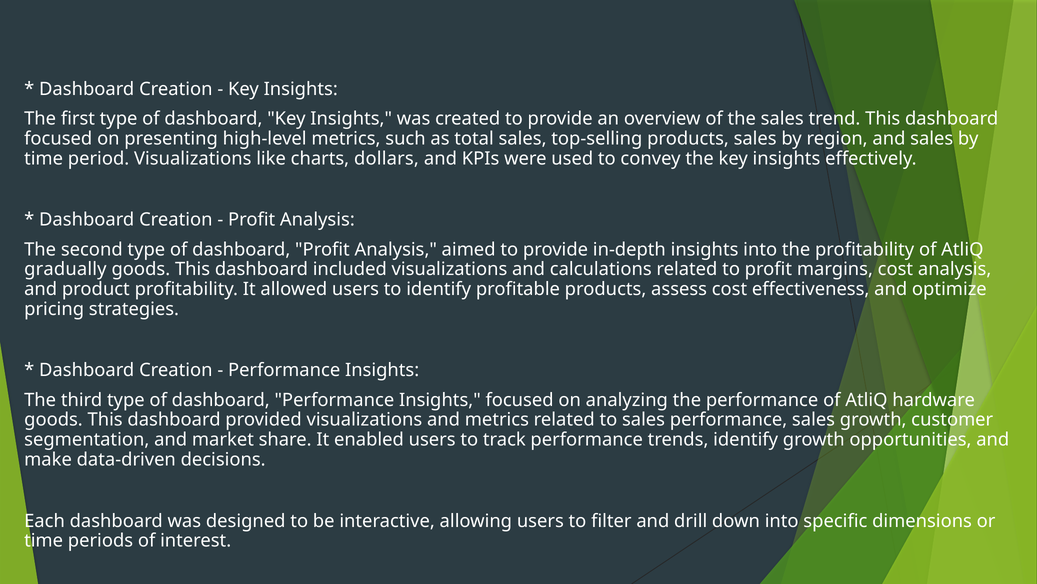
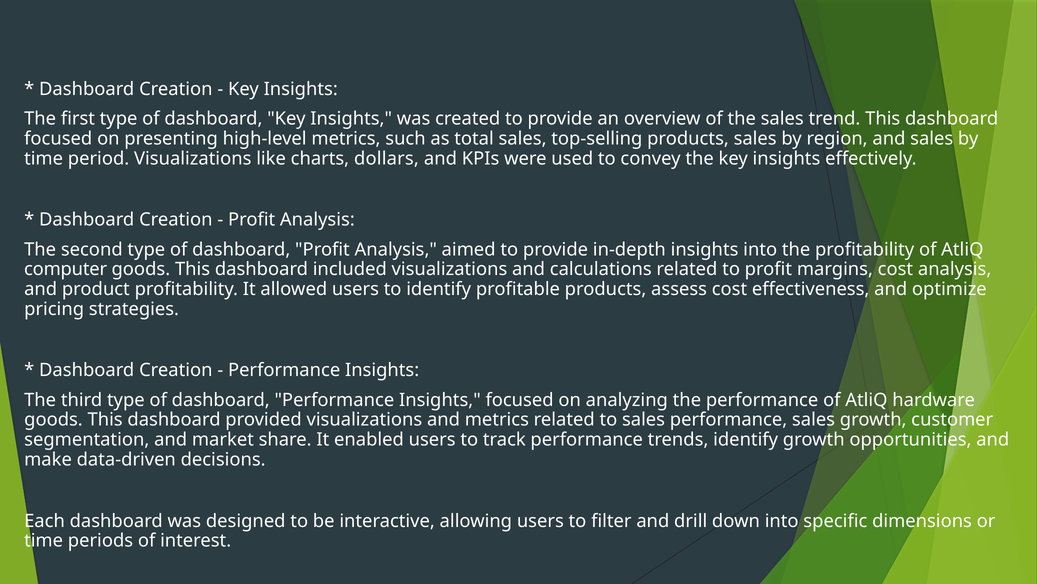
gradually: gradually -> computer (66, 269)
